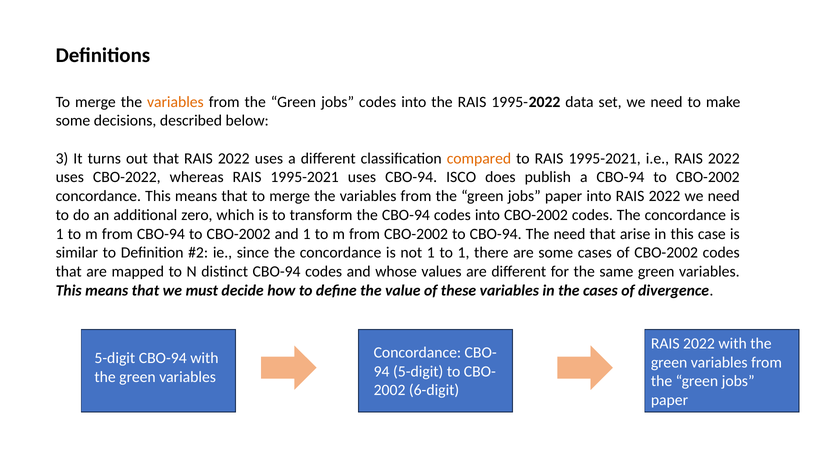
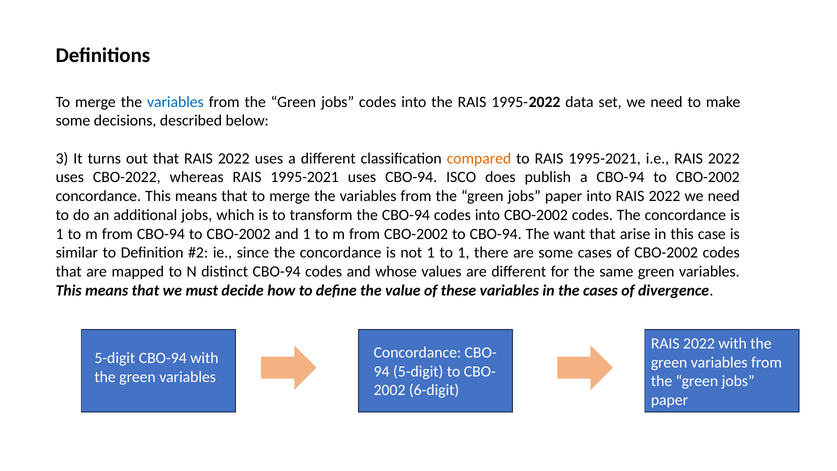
variables colour: orange -> blue (175, 102)
additional zero: zero -> jobs (197, 215)
The need: need -> want (570, 234)
